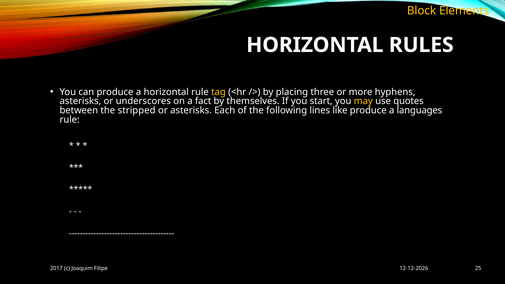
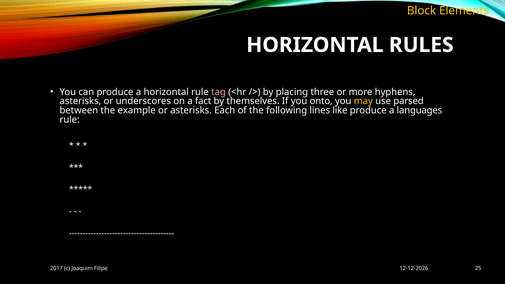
tag colour: yellow -> pink (218, 92)
start: start -> onto (321, 101)
quotes: quotes -> parsed (409, 101)
stripped: stripped -> example (137, 110)
